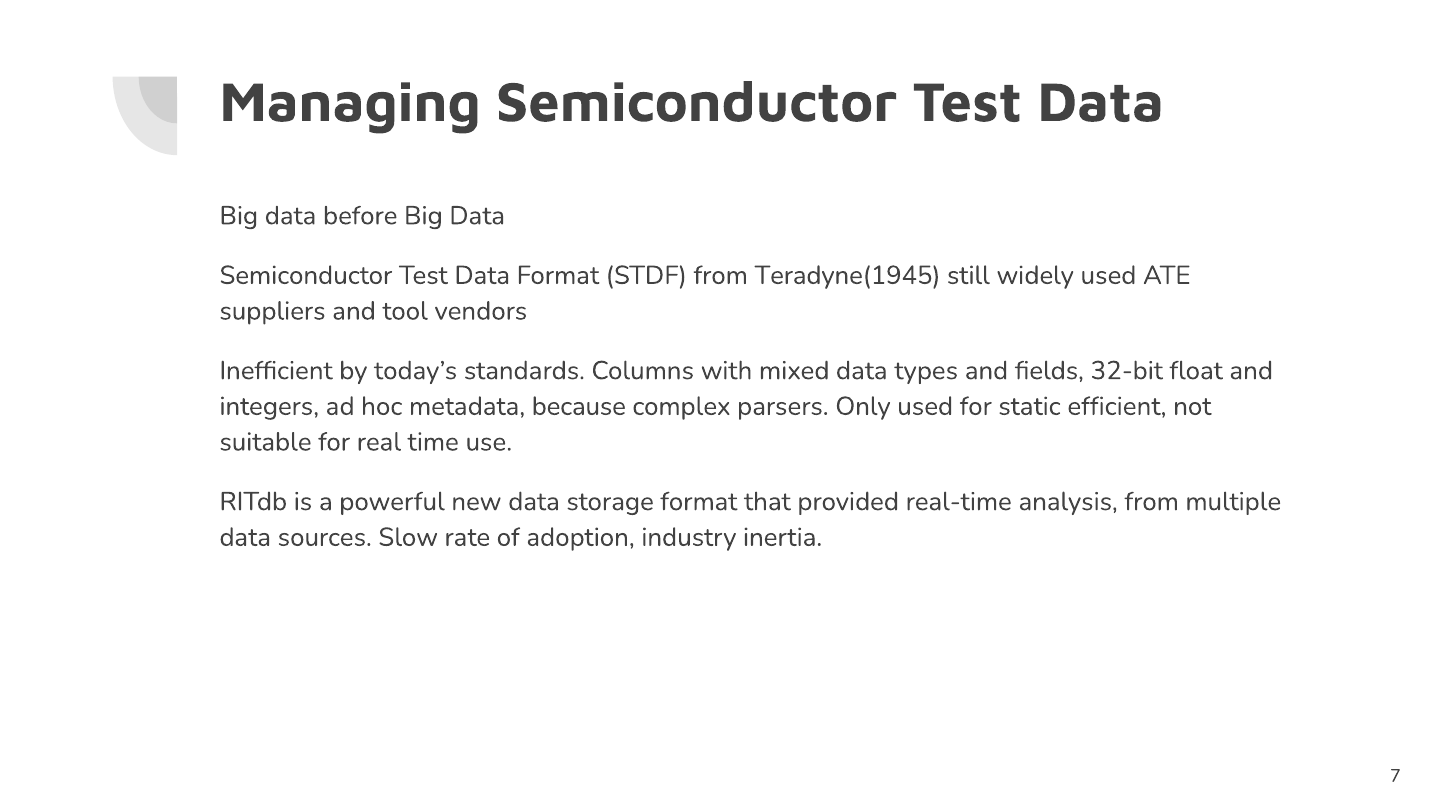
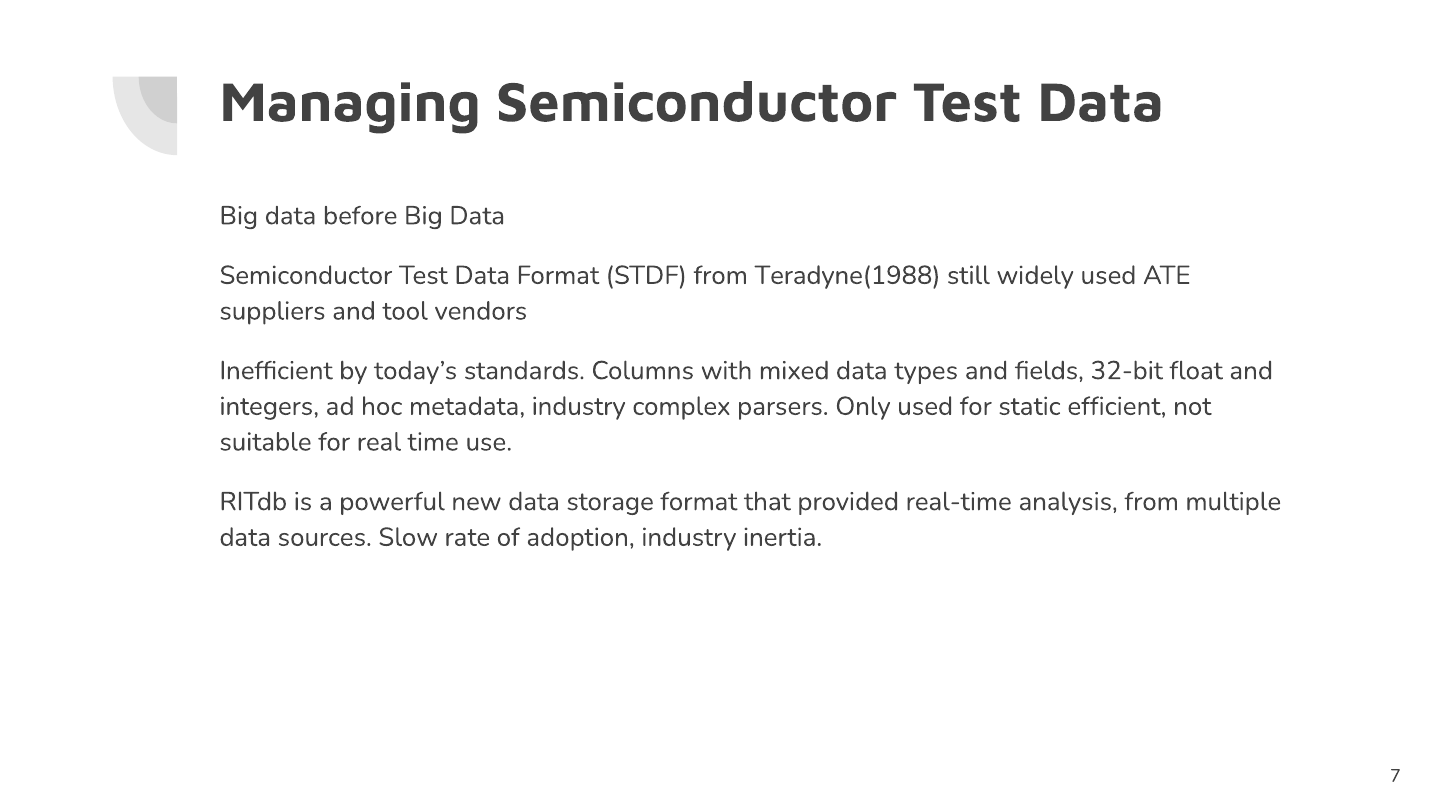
Teradyne(1945: Teradyne(1945 -> Teradyne(1988 (848, 275)
metadata because: because -> industry (579, 406)
